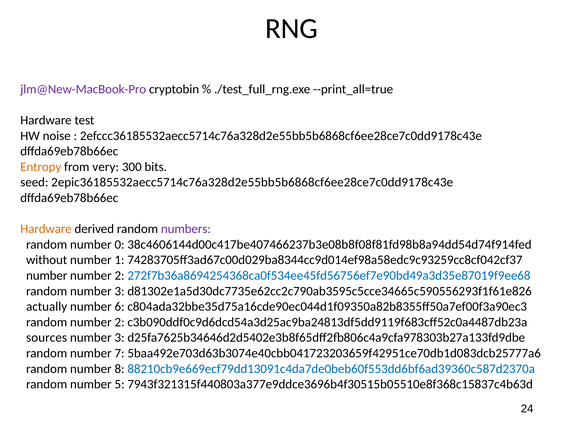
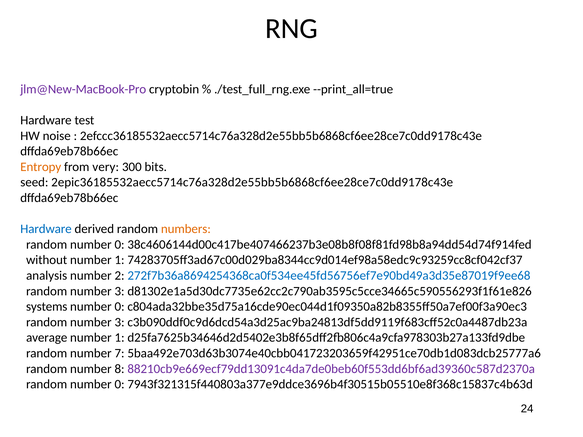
Hardware colour: orange -> blue (46, 229)
numbers colour: purple -> orange (186, 229)
number: number -> analysis (47, 276)
actually: actually -> systems (47, 307)
6: 6 -> 0 (120, 307)
2: 2 -> 3 (120, 322)
sources: sources -> average (47, 338)
3: 3 -> 1 (120, 338)
88210cb9e669ecf79dd13091c4da7de0beb60f553dd6bf6ad39360c587d2370a colour: blue -> purple (331, 369)
5: 5 -> 0 (120, 385)
